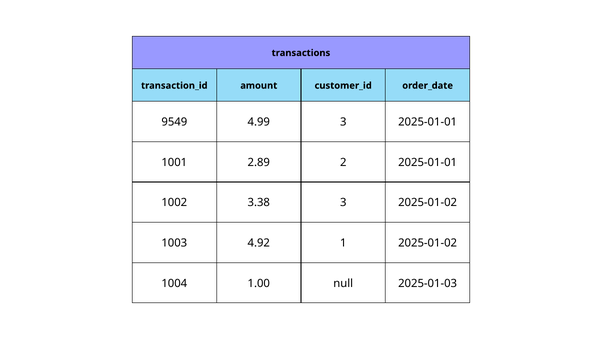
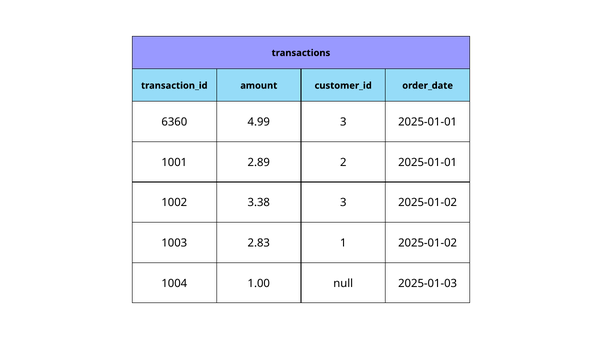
9549: 9549 -> 6360 (174, 122)
4.92: 4.92 -> 2.83 (259, 243)
